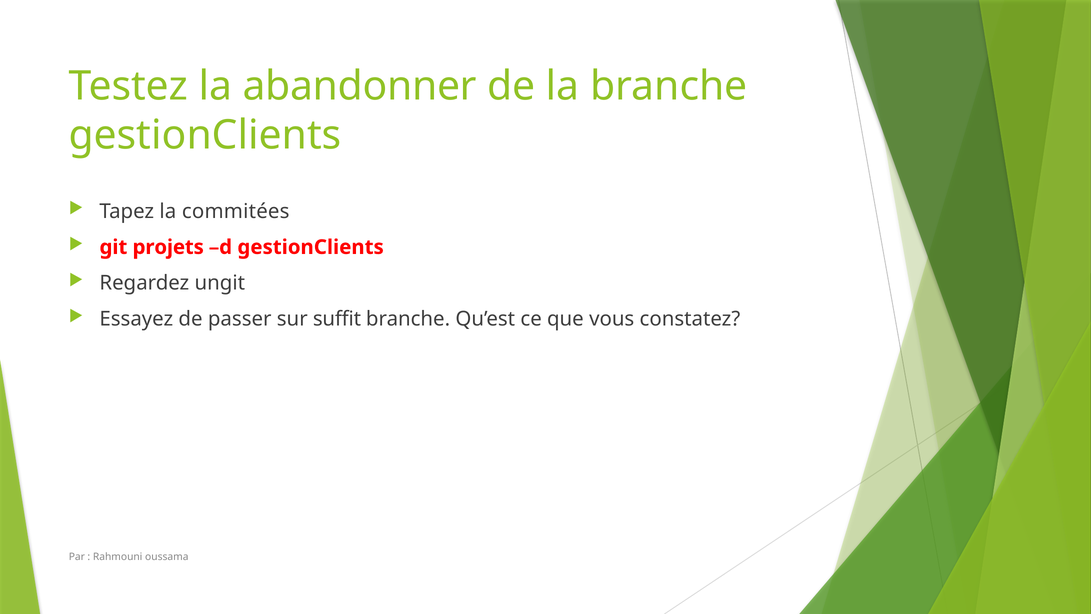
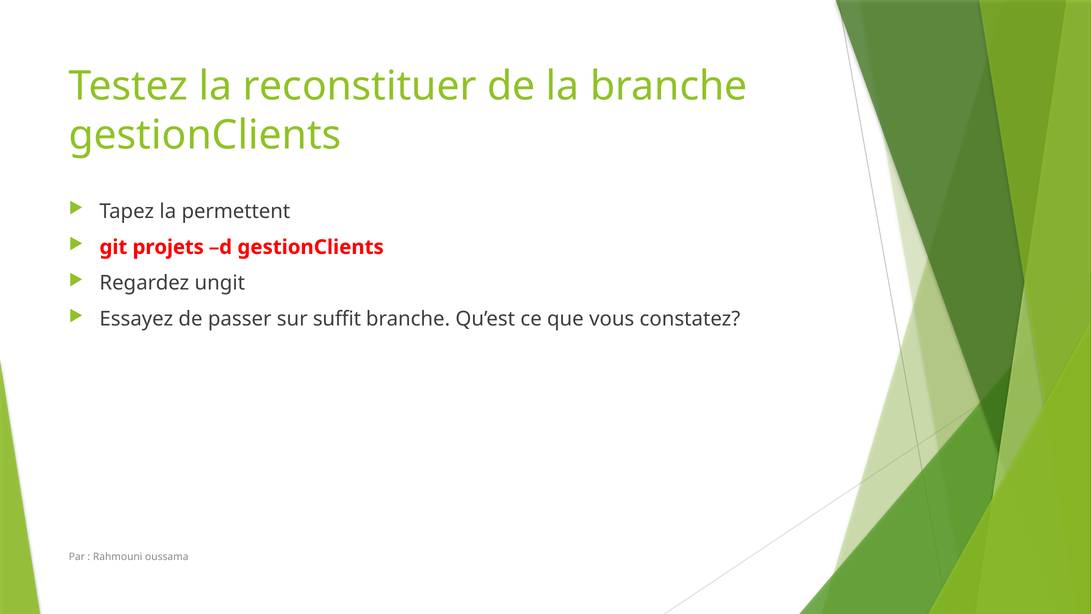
abandonner: abandonner -> reconstituer (360, 86)
commitées: commitées -> permettent (236, 211)
